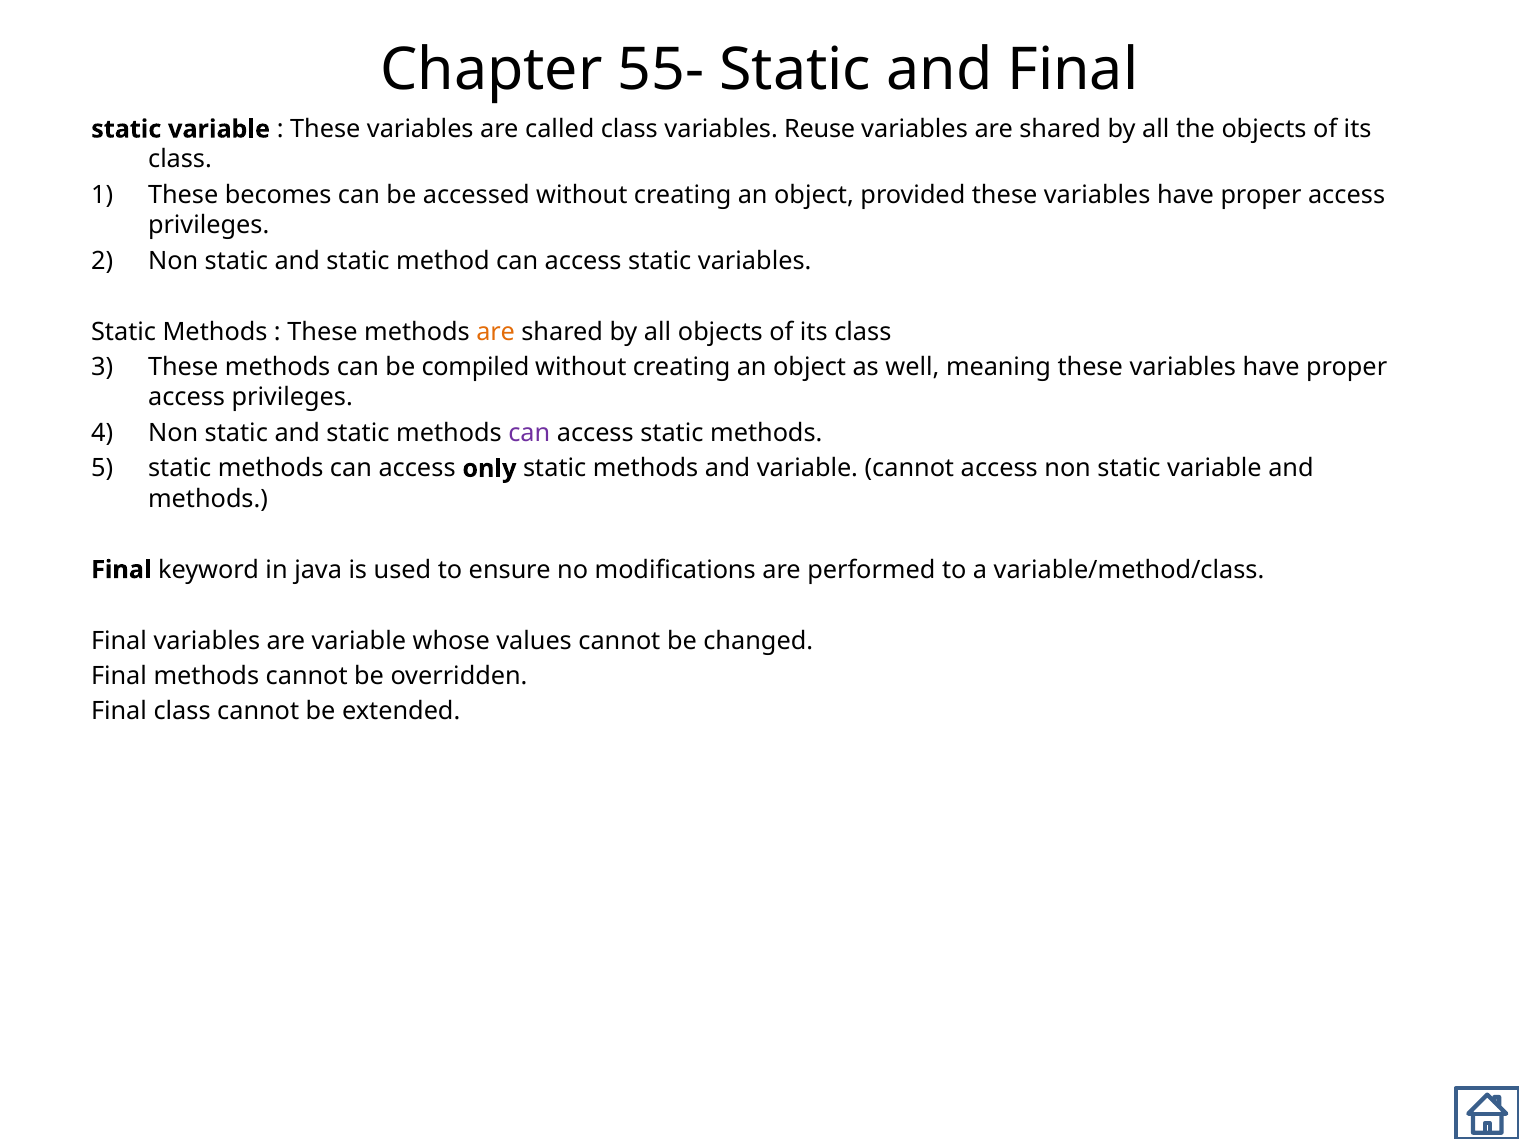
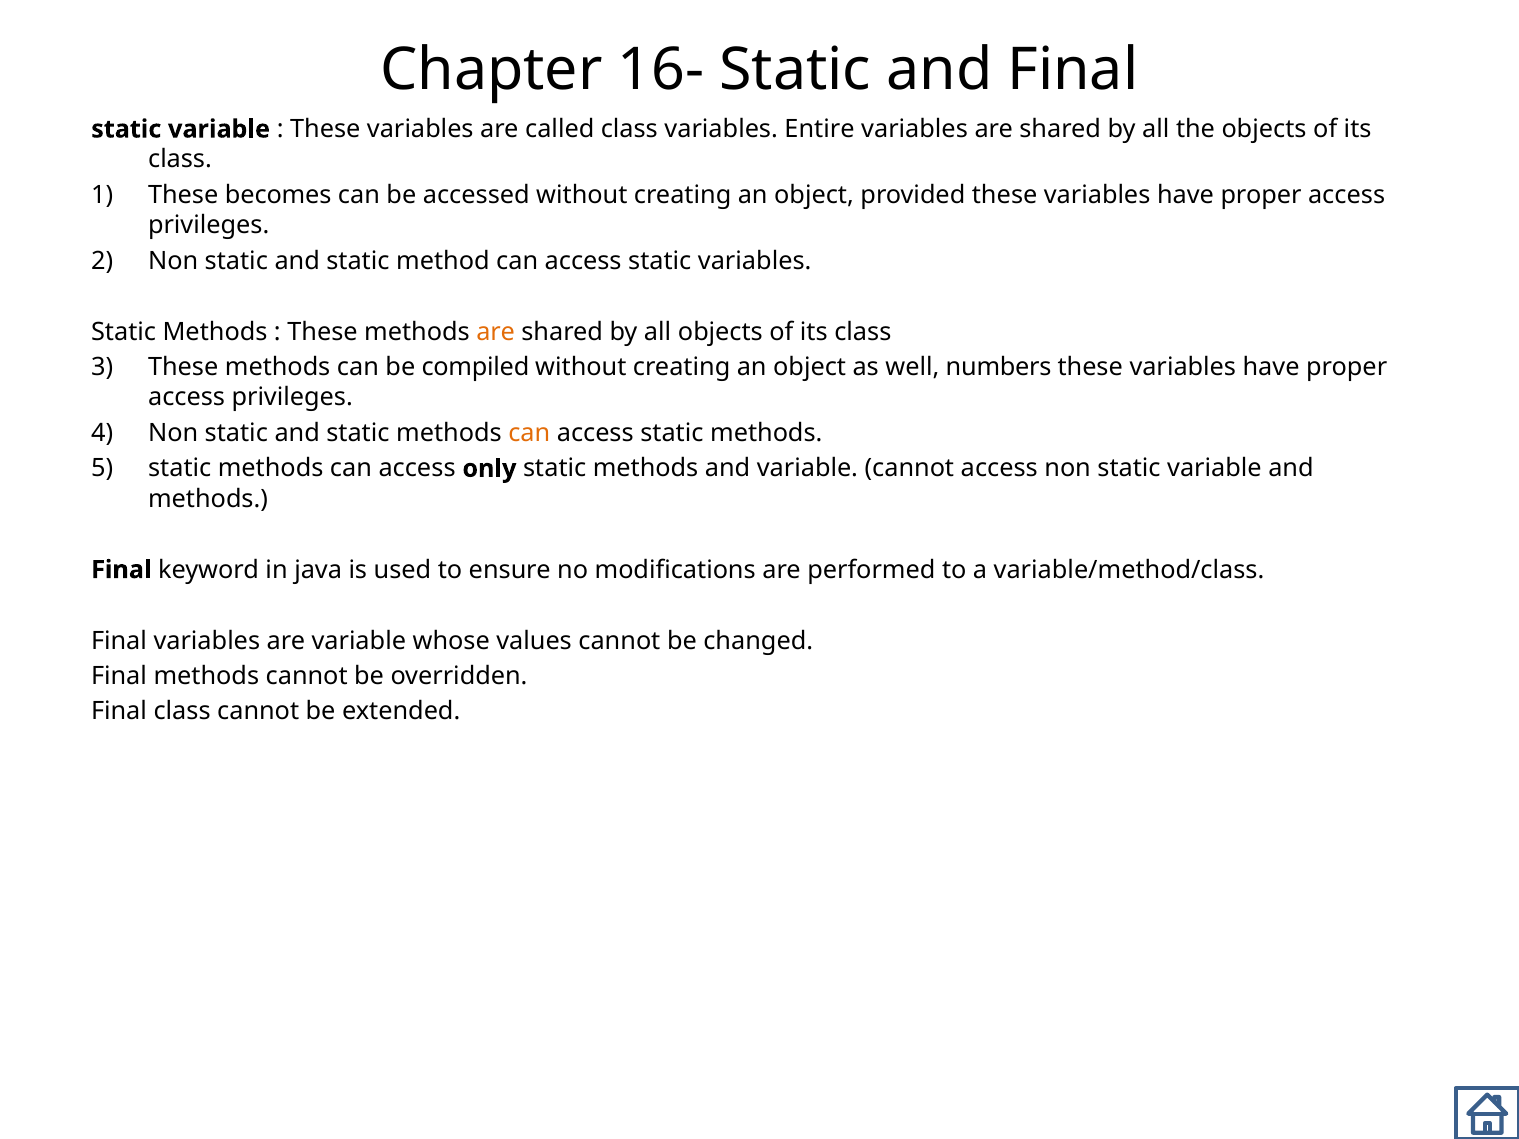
55-: 55- -> 16- (661, 70)
Reuse: Reuse -> Entire (820, 129)
meaning: meaning -> numbers (999, 367)
can colour: purple -> orange (529, 433)
